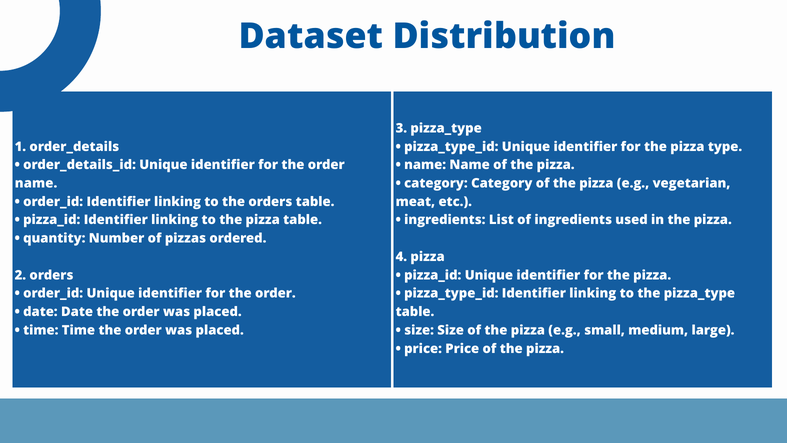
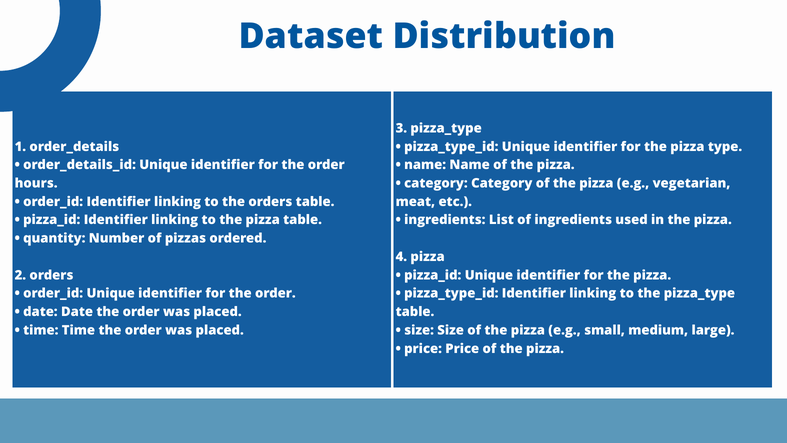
name: name -> hours (36, 183)
